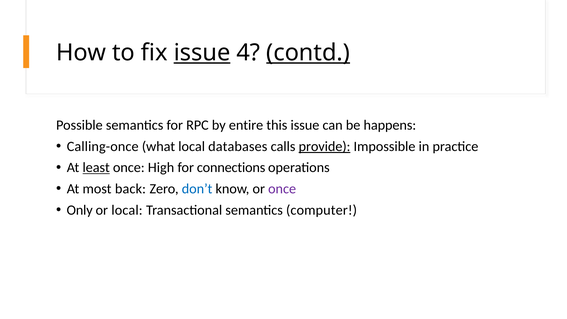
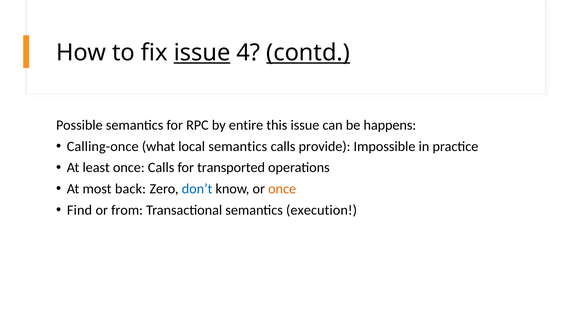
local databases: databases -> semantics (238, 146)
provide underline: present -> none (325, 146)
least underline: present -> none (96, 168)
once High: High -> Calls (161, 168)
connections: connections -> transported (231, 168)
once colour: purple -> orange (282, 189)
Only: Only -> Find (80, 210)
or local: local -> from (127, 210)
computer: computer -> execution (322, 210)
